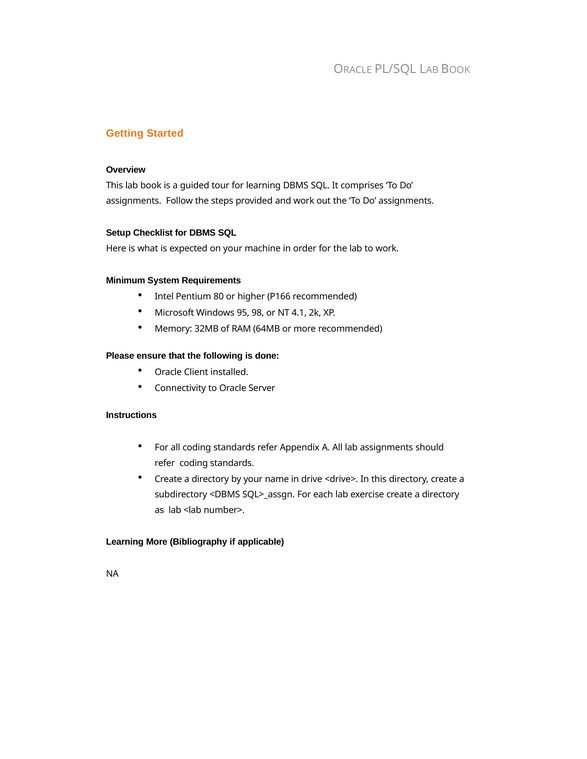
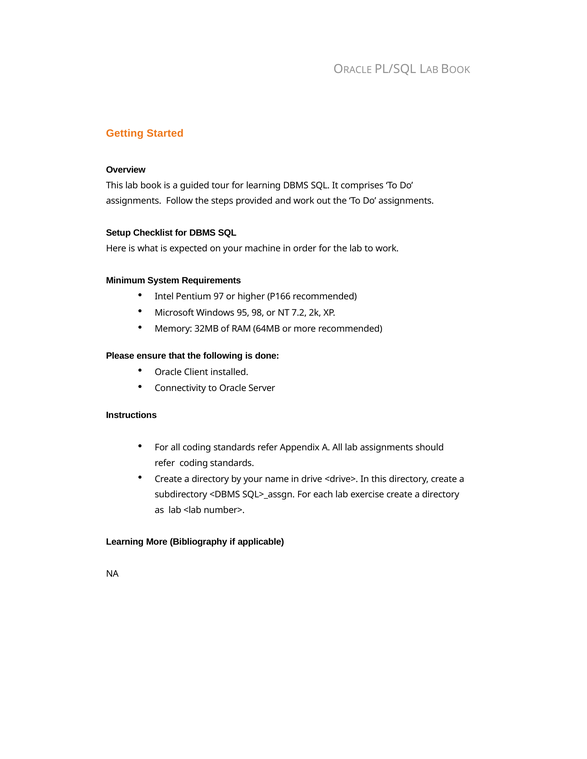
80: 80 -> 97 (219, 297)
4.1: 4.1 -> 7.2 (299, 313)
